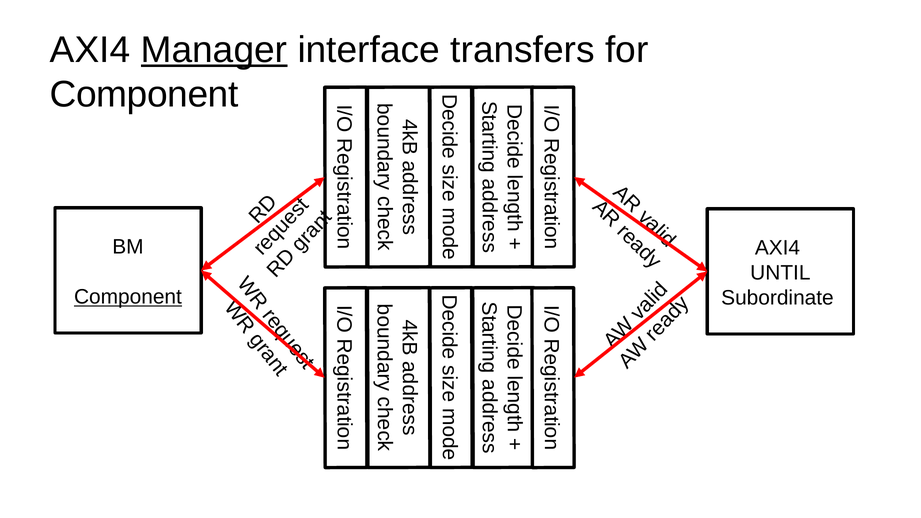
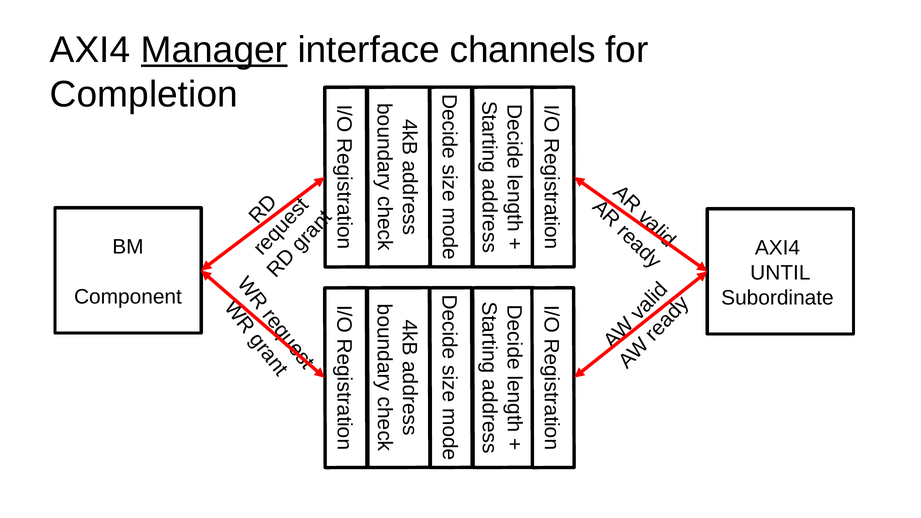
transfers: transfers -> channels (523, 50)
Component: Component -> Completion (144, 94)
Component underline: present -> none (128, 297)
